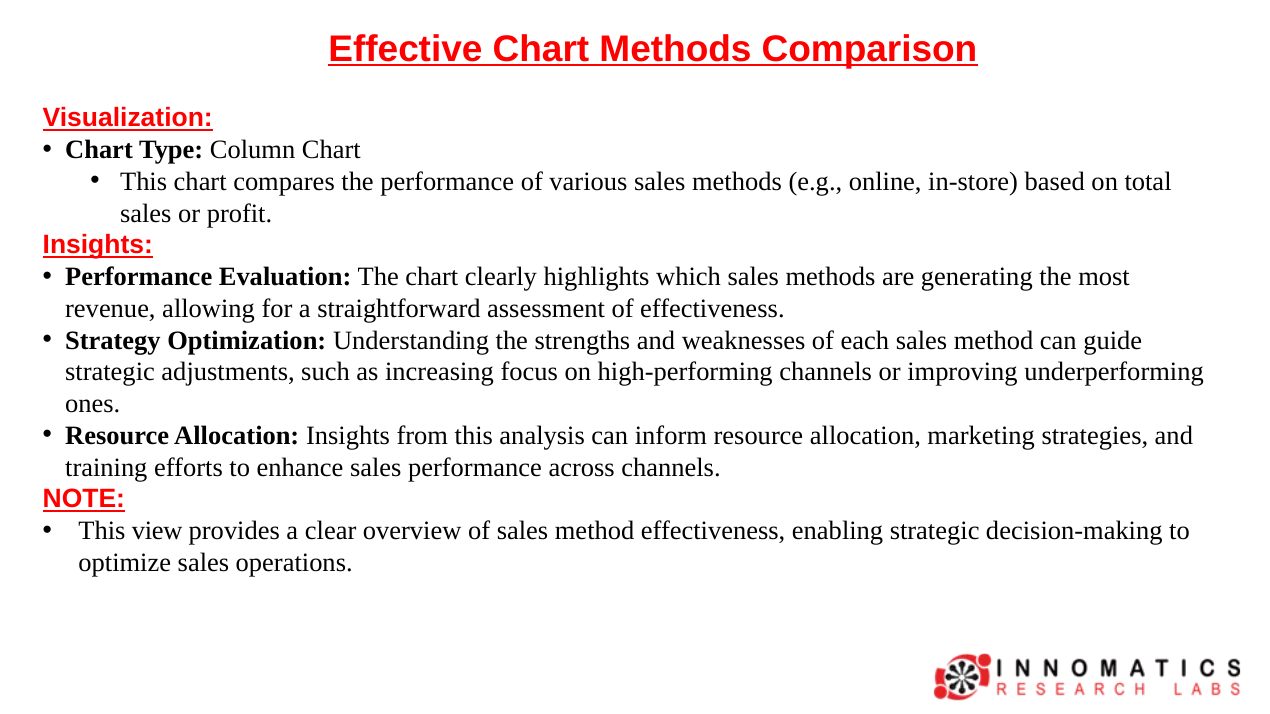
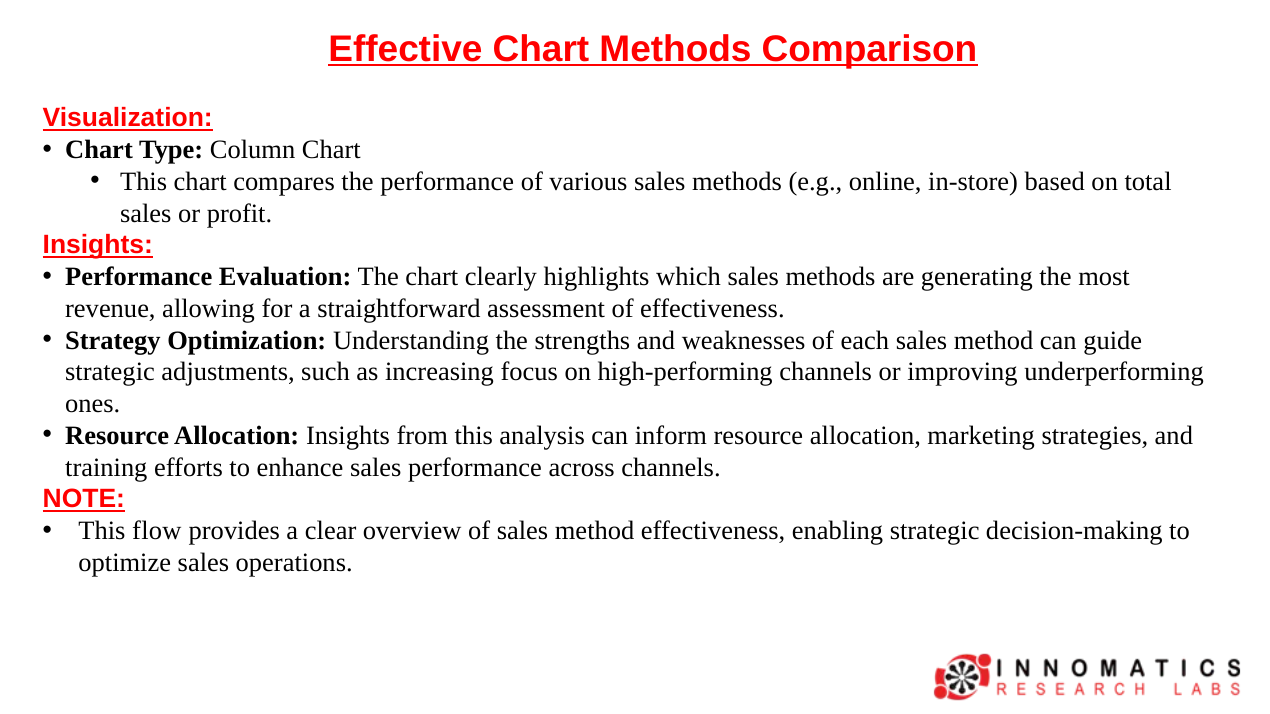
view: view -> flow (157, 531)
